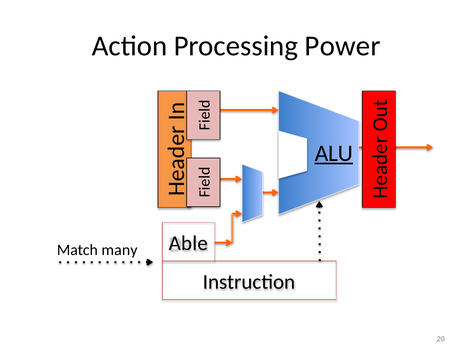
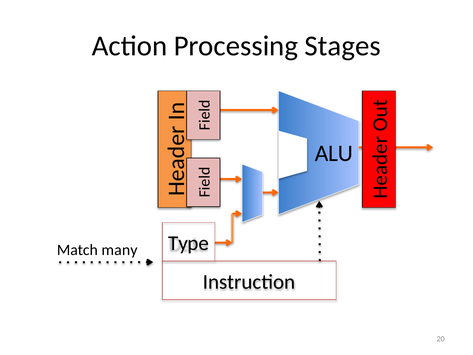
Power: Power -> Stages (343, 46)
ALU underline: present -> none (334, 153)
Able: Able -> Type (189, 243)
